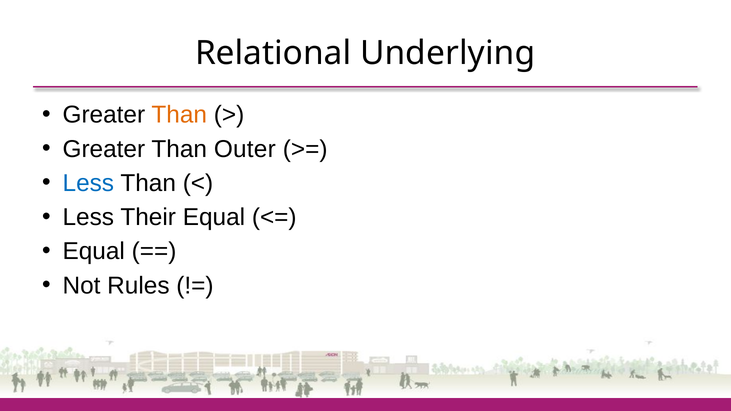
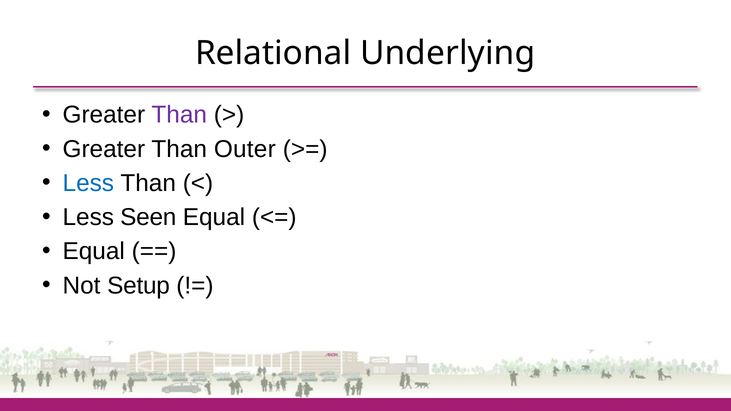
Than colour: orange -> purple (179, 115)
Their: Their -> Seen (148, 217)
Rules: Rules -> Setup (139, 286)
